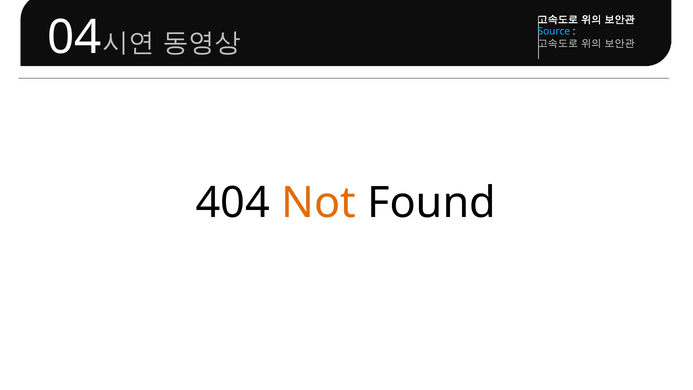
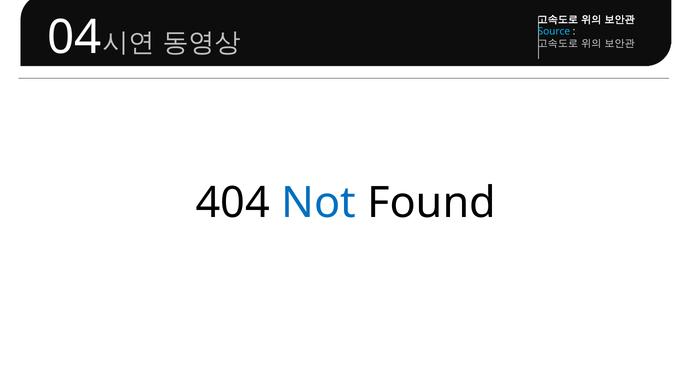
Not colour: orange -> blue (319, 203)
